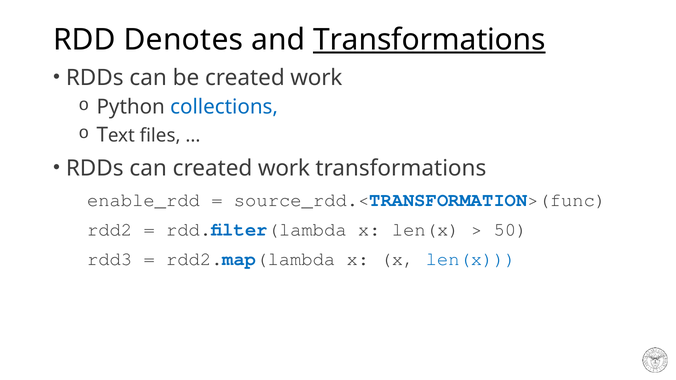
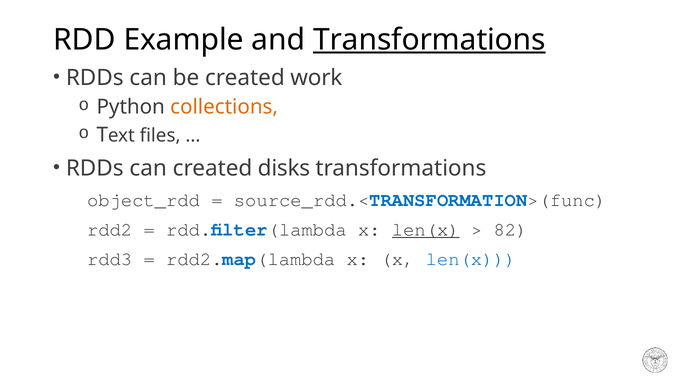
Denotes: Denotes -> Example (184, 40)
collections colour: blue -> orange (224, 107)
can created work: work -> disks (284, 168)
enable_rdd: enable_rdd -> object_rdd (143, 200)
len(x underline: none -> present (426, 230)
50: 50 -> 82 (510, 230)
